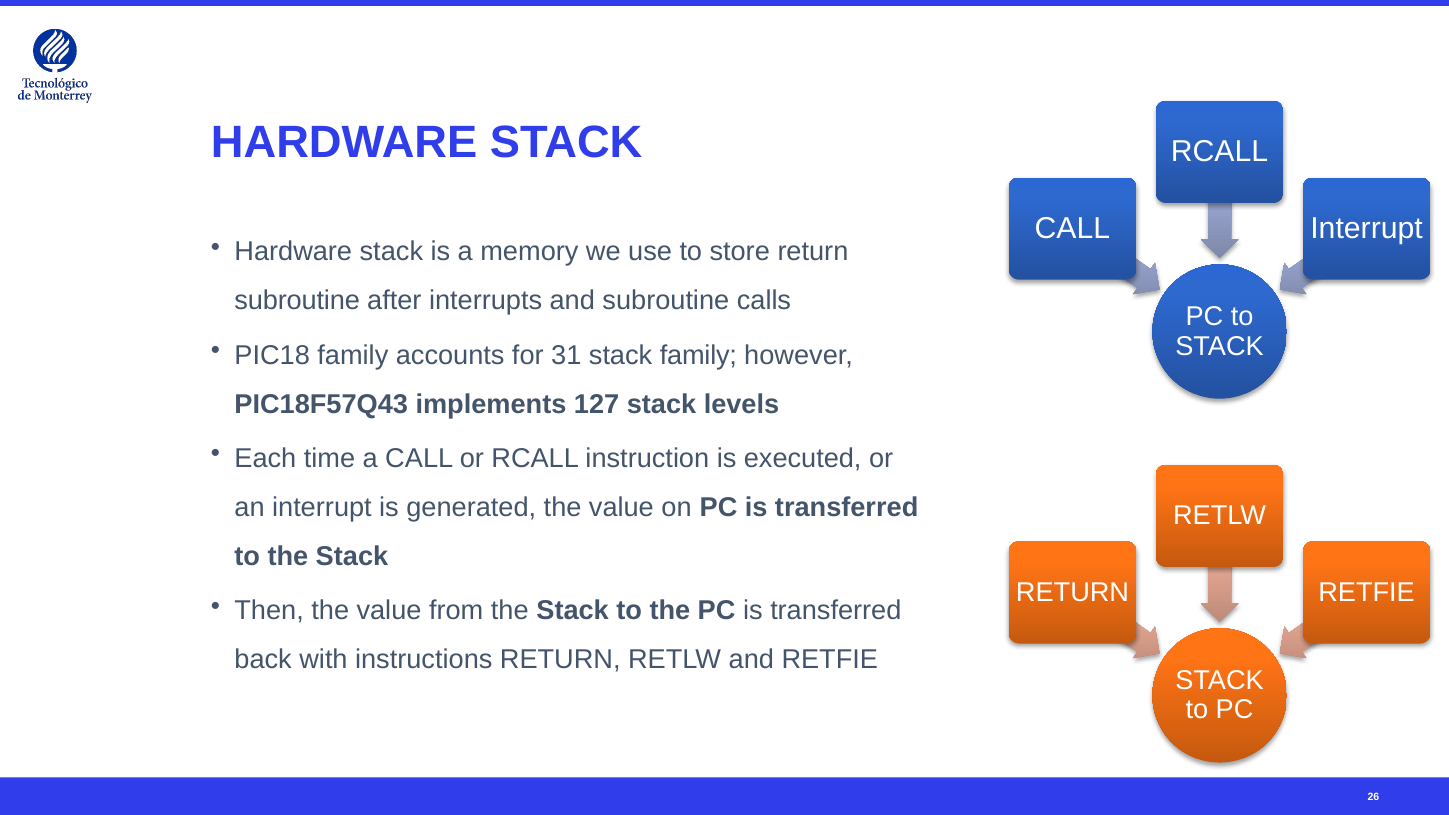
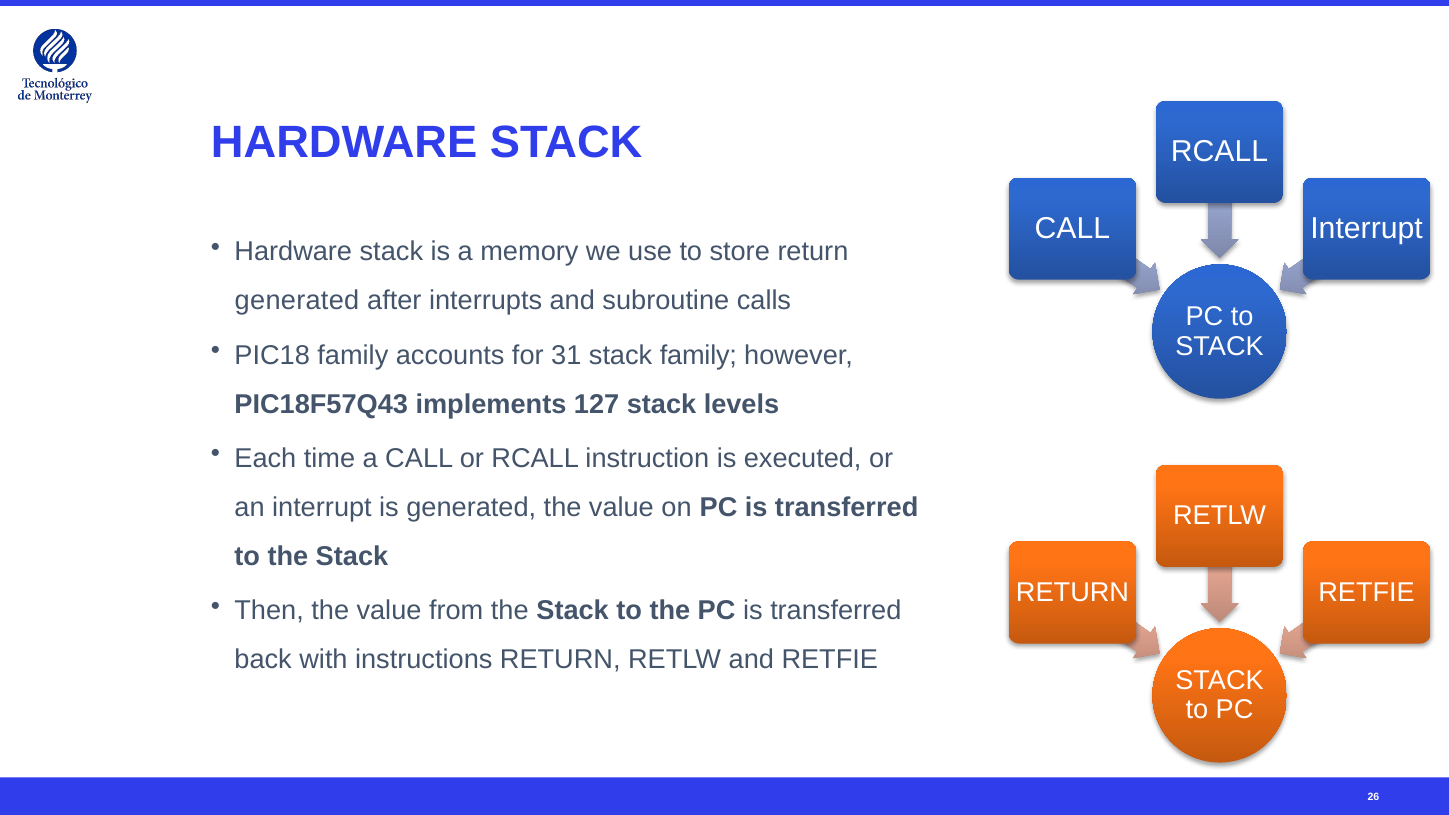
subroutine: subroutine -> generated (297, 301)
